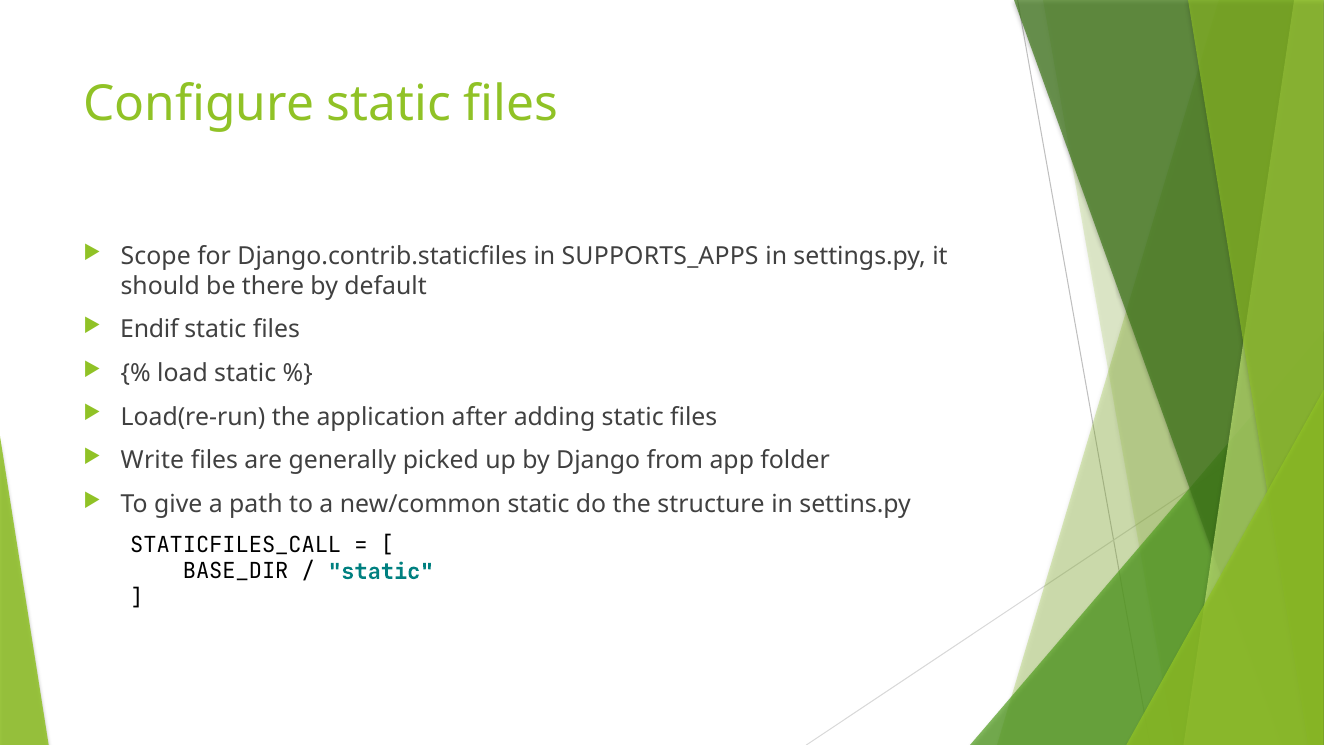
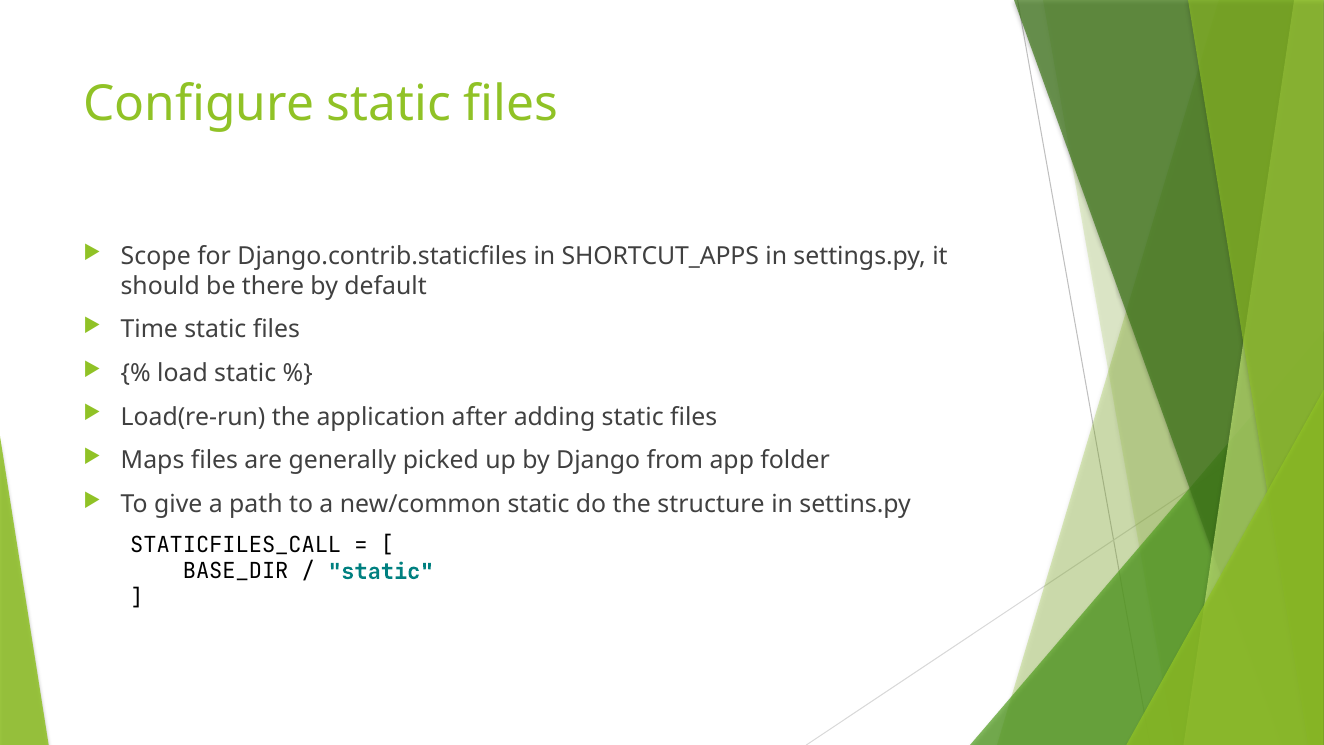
SUPPORTS_APPS: SUPPORTS_APPS -> SHORTCUT_APPS (660, 256)
Endif: Endif -> Time (149, 330)
Write: Write -> Maps (153, 460)
